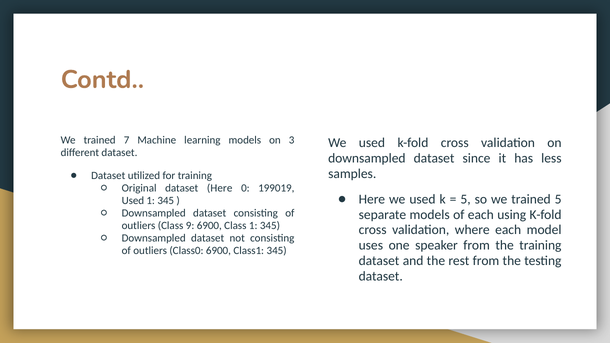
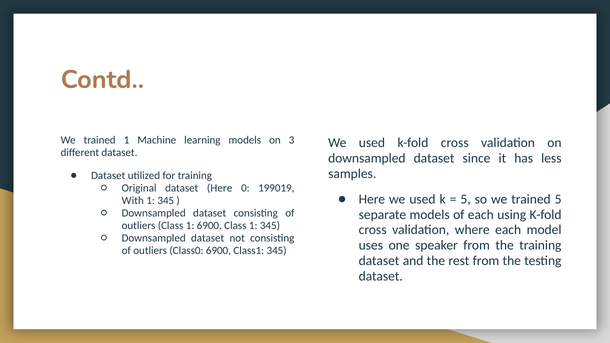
trained 7: 7 -> 1 (127, 140)
Used: Used -> With (133, 201)
outliers Class 9: 9 -> 1 (190, 226)
